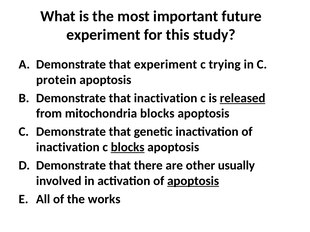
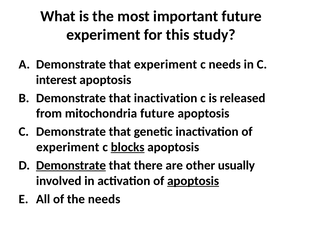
c trying: trying -> needs (225, 64)
protein: protein -> interest (56, 80)
released underline: present -> none (243, 98)
mitochondria blocks: blocks -> future (157, 114)
inactivation: inactivation -> experiment (68, 147)
Demonstrate underline: none -> present (71, 166)
the works: works -> needs (104, 199)
